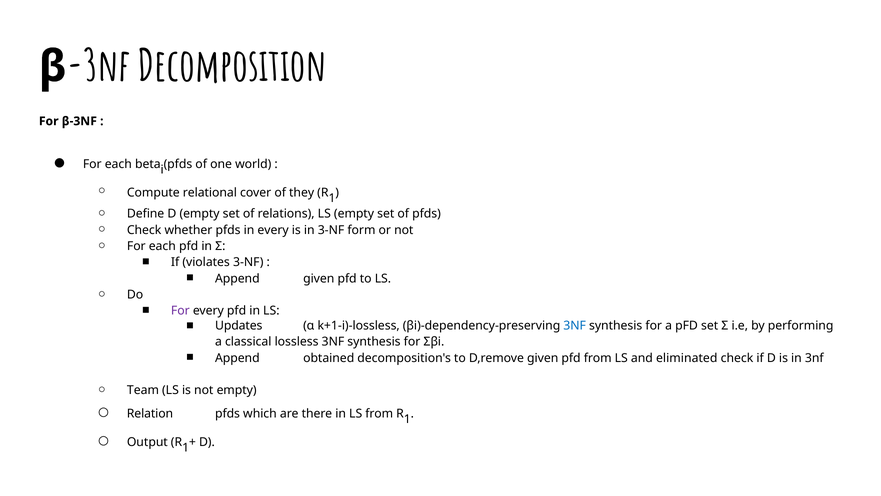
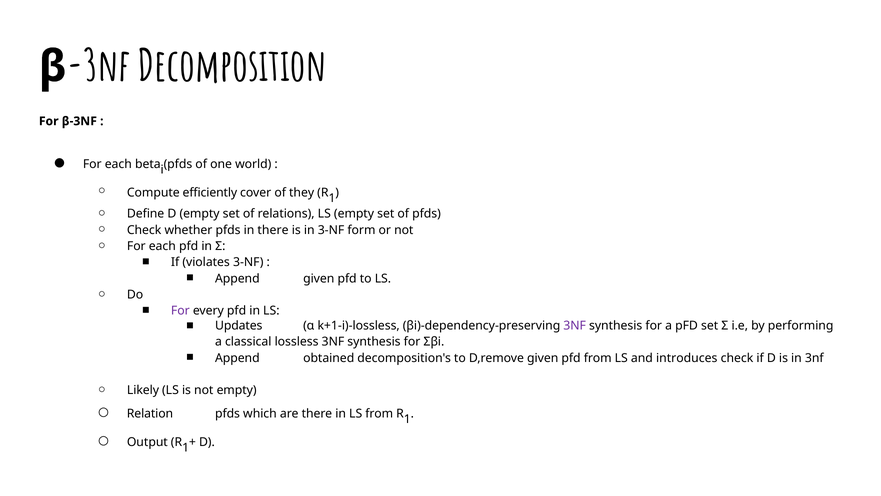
relational: relational -> efficiently (210, 193)
in every: every -> there (273, 230)
3NF colour: blue -> purple (575, 326)
eliminated: eliminated -> introduces (687, 358)
Team: Team -> Likely (143, 390)
